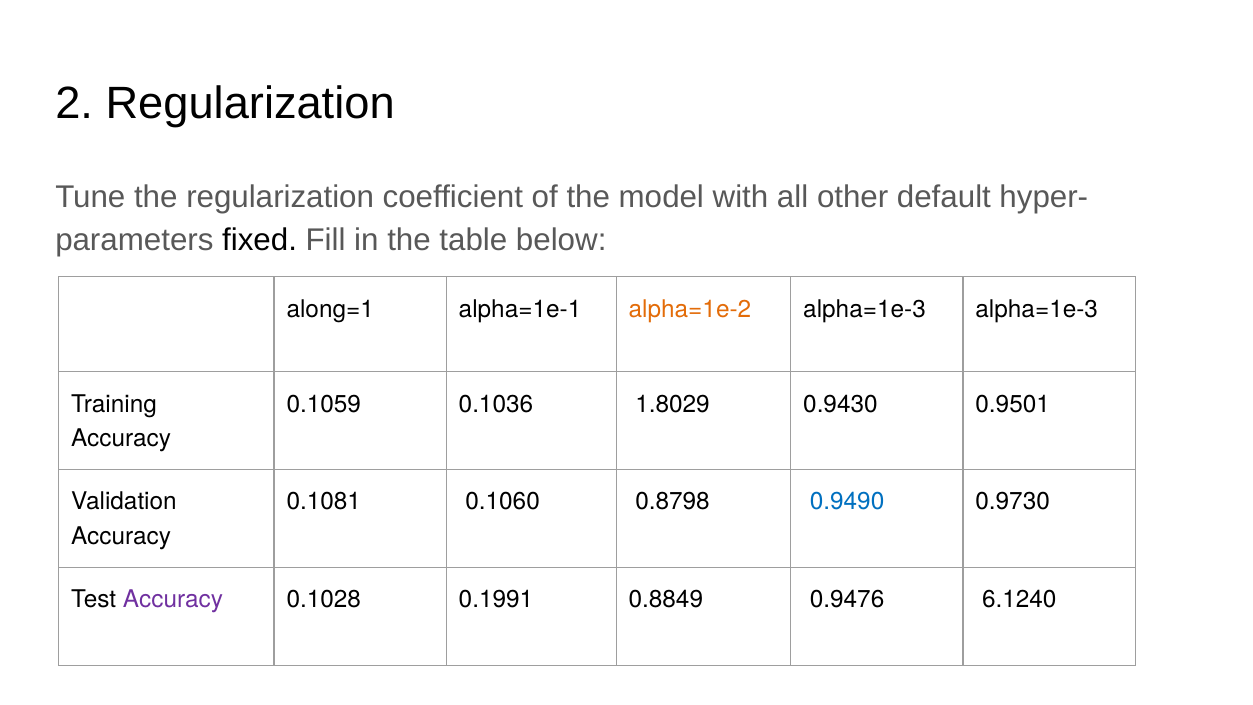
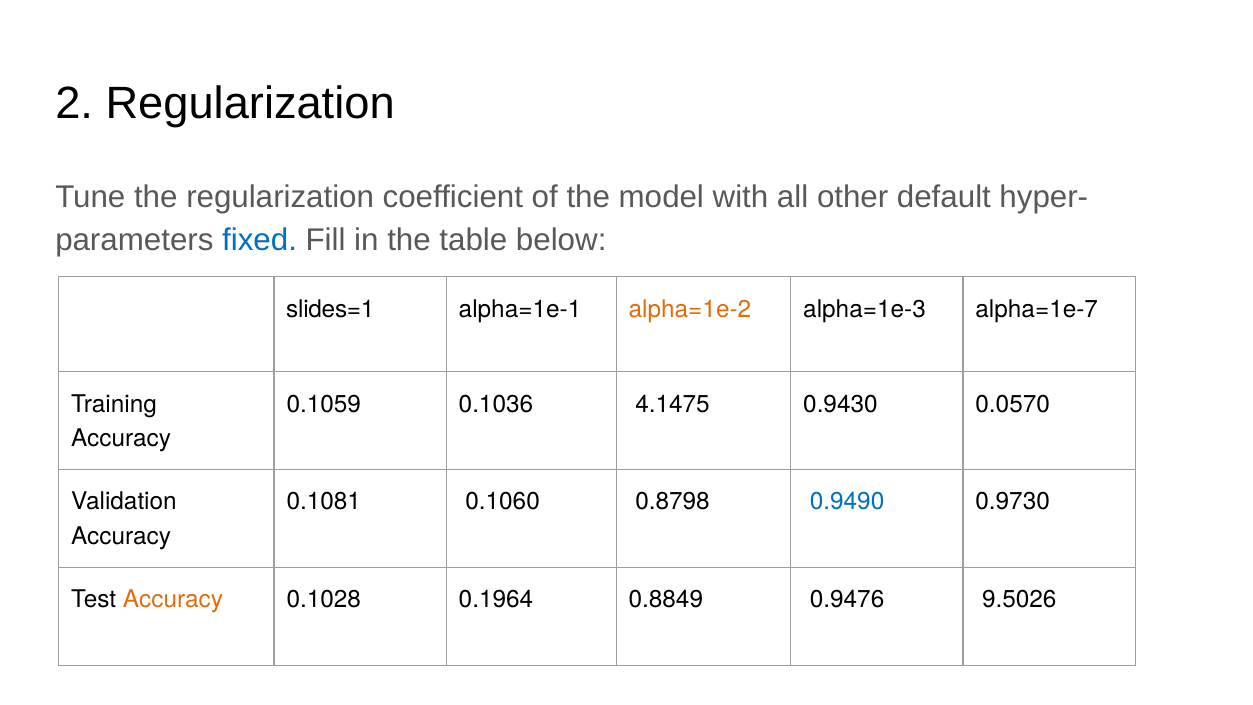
fixed colour: black -> blue (260, 240)
along=1: along=1 -> slides=1 (330, 309)
alpha=1e-3 alpha=1e-3: alpha=1e-3 -> alpha=1e-7 (1037, 309)
1.8029: 1.8029 -> 4.1475 (673, 404)
0.9501: 0.9501 -> 0.0570 (1013, 404)
Accuracy colour: purple -> orange (173, 600)
0.1991: 0.1991 -> 0.1964 (496, 600)
6.1240: 6.1240 -> 9.5026 (1019, 600)
